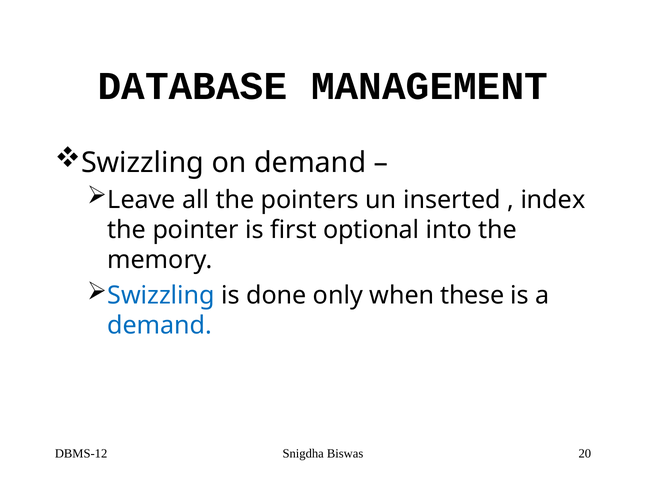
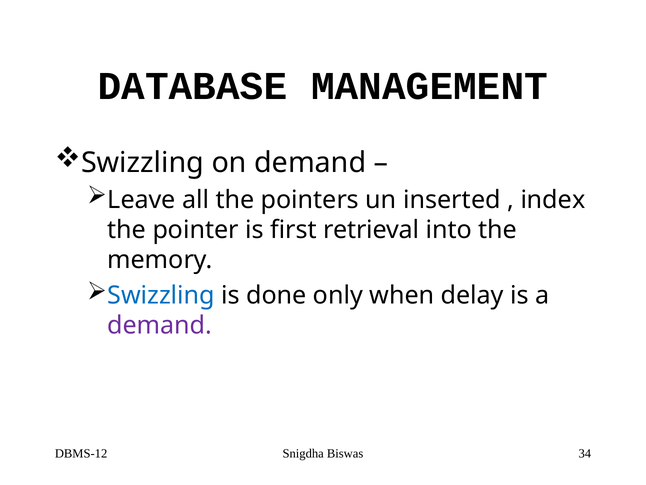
optional: optional -> retrieval (371, 230)
these: these -> delay (472, 295)
demand colour: blue -> purple (160, 325)
20: 20 -> 34 (585, 453)
